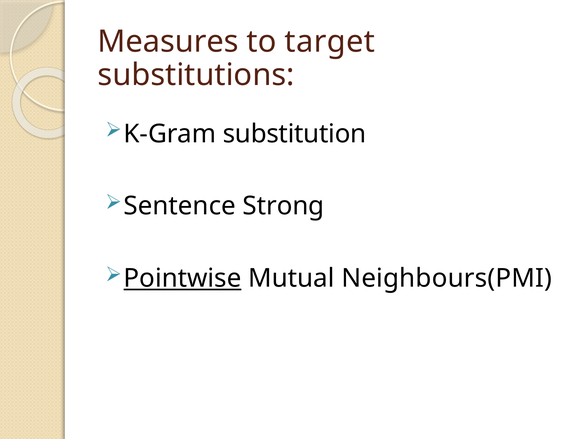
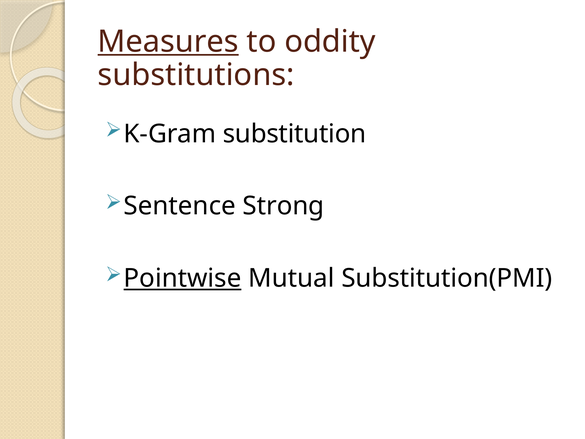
Measures underline: none -> present (168, 41)
target: target -> oddity (330, 41)
Neighbours(PMI: Neighbours(PMI -> Substitution(PMI (447, 278)
